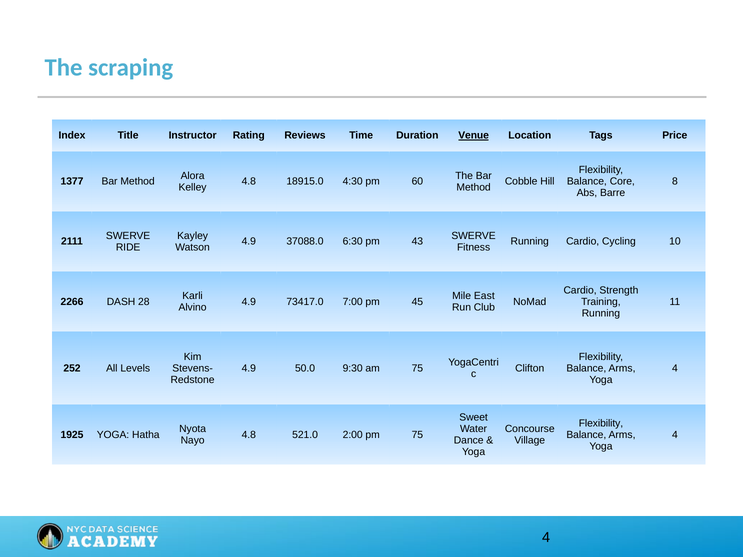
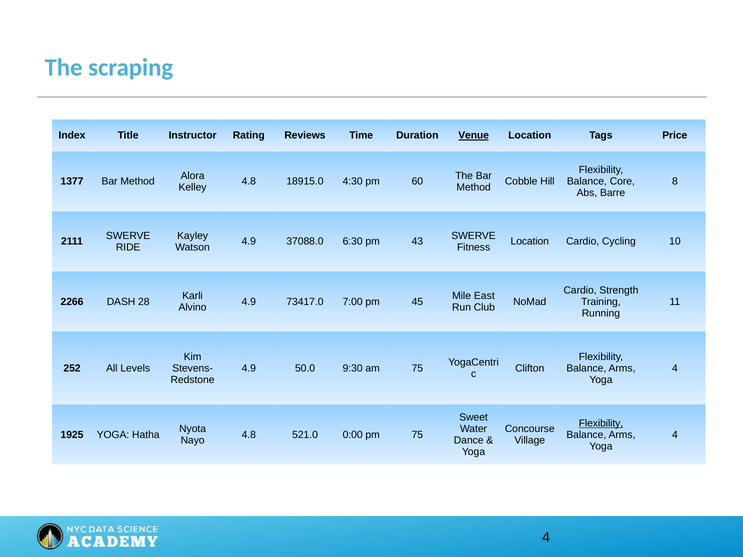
Running: Running -> Location (530, 242)
Flexibility underline: none -> present (601, 423)
2:00: 2:00 -> 0:00 (353, 435)
